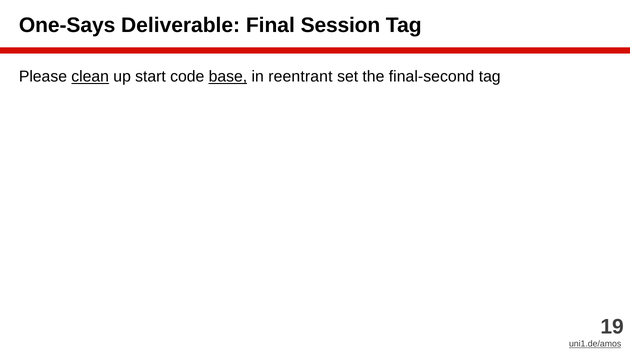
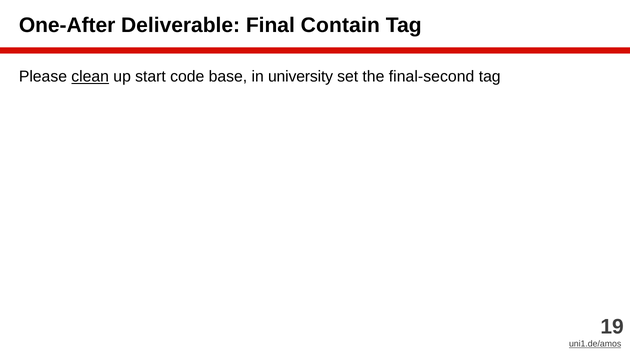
One-Says: One-Says -> One-After (67, 25)
Session: Session -> Contain (340, 25)
base underline: present -> none (228, 76)
reentrant: reentrant -> university (301, 76)
